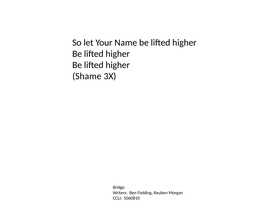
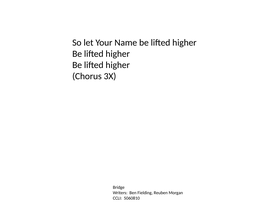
Shame: Shame -> Chorus (87, 76)
